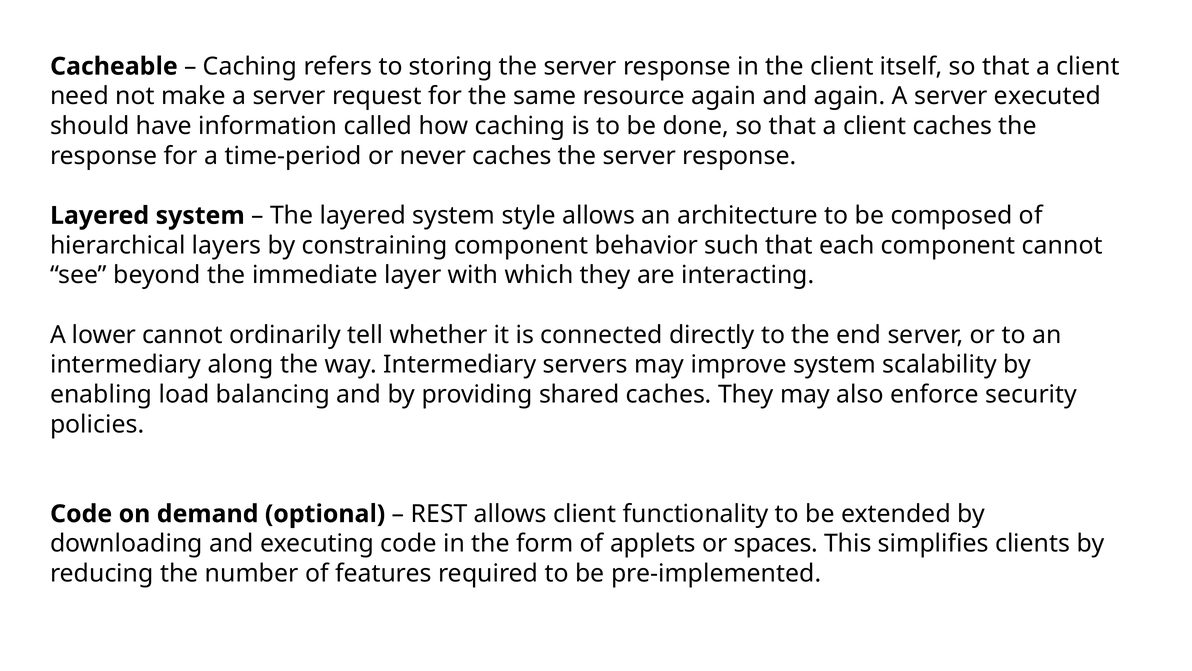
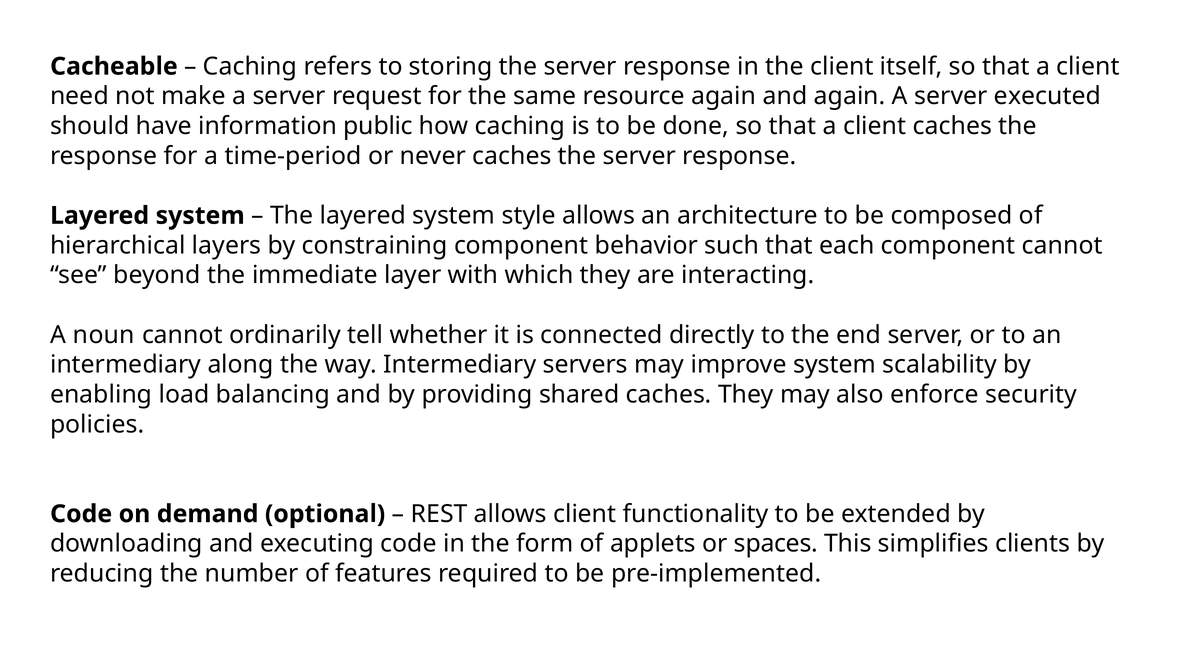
called: called -> public (378, 126)
lower: lower -> noun (104, 335)
